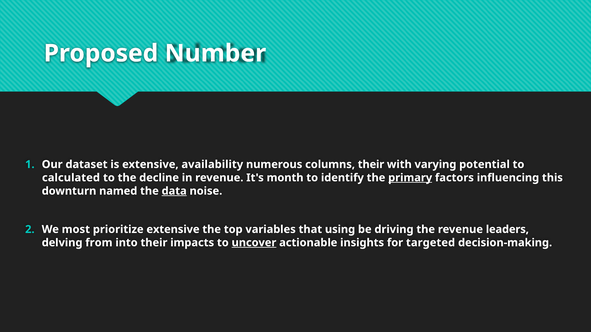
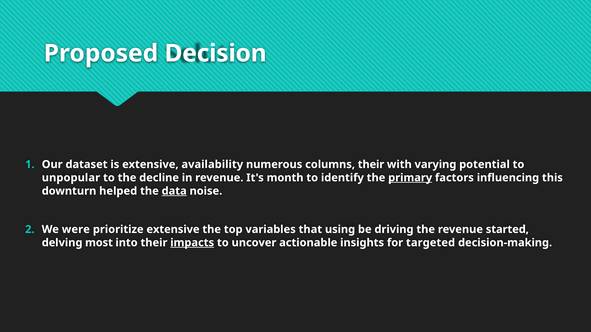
Number: Number -> Decision (216, 53)
calculated: calculated -> unpopular (71, 178)
named: named -> helped (118, 191)
most: most -> were (76, 230)
leaders: leaders -> started (507, 230)
from: from -> most (99, 243)
impacts underline: none -> present (192, 243)
uncover underline: present -> none (254, 243)
